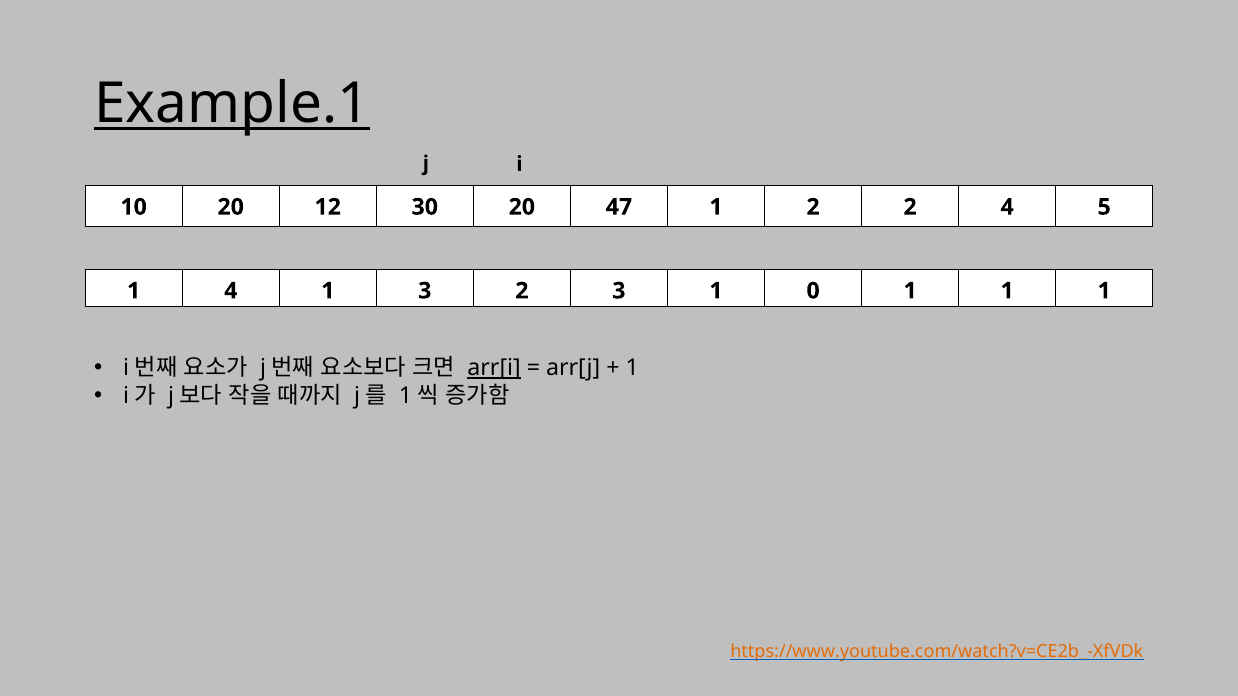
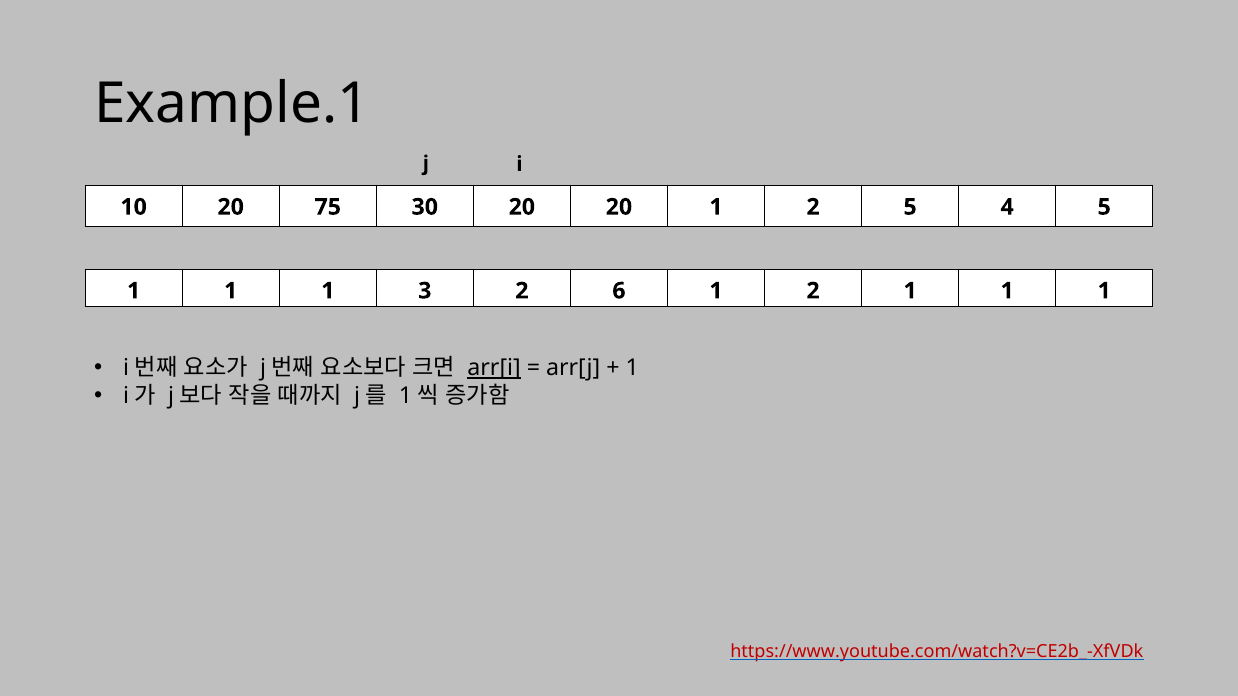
Example.1 underline: present -> none (232, 104)
12: 12 -> 75 (328, 207)
20 47: 47 -> 20 (619, 207)
2 2: 2 -> 5 (910, 207)
4: 4 -> 1 (231, 291)
2 3: 3 -> 6 (619, 291)
0: 0 -> 2 (813, 291)
https://www.youtube.com/watch?v=CE2b_-XfVDk colour: orange -> red (937, 652)
